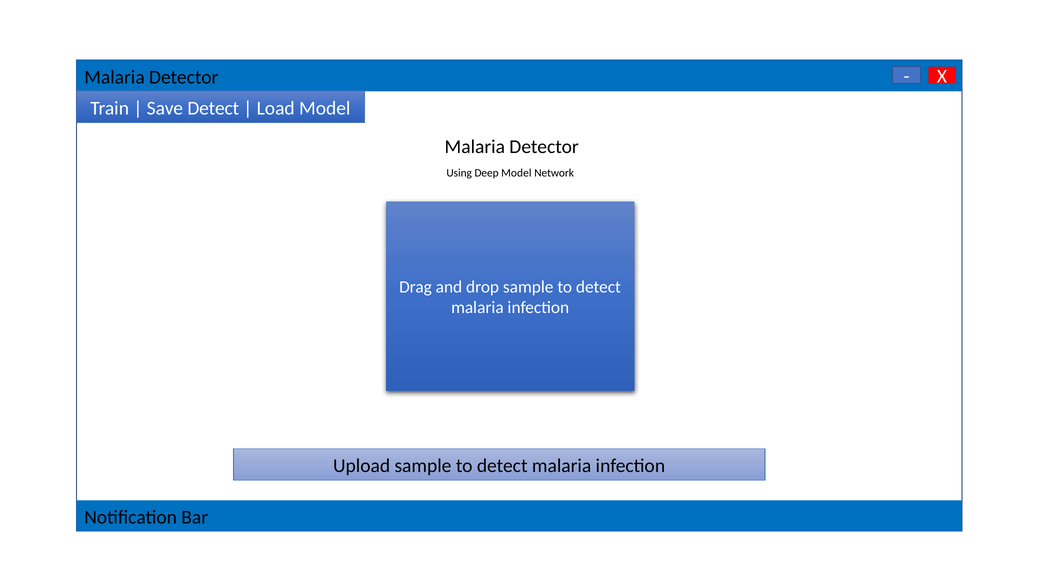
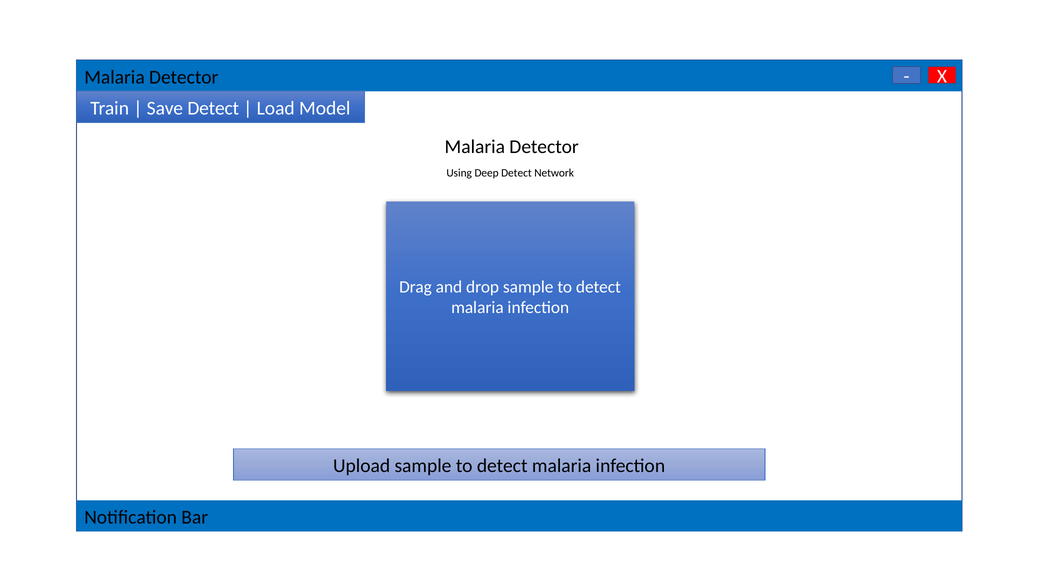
Deep Model: Model -> Detect (516, 173)
